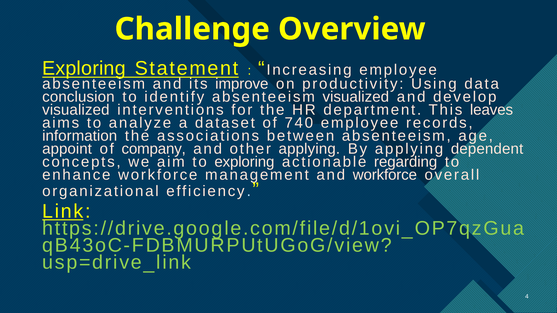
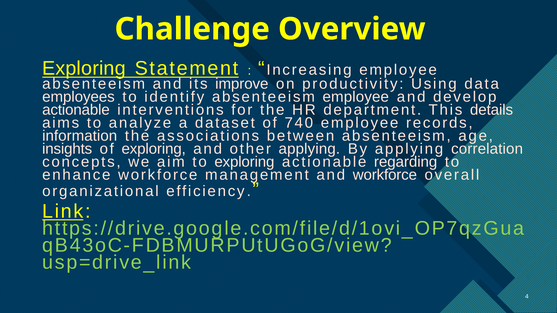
conclusion: conclusion -> employees (78, 97)
absenteeism visualized: visualized -> employee (356, 97)
visualized: visualized -> actionable (76, 110)
leaves: leaves -> details (492, 110)
appoint: appoint -> insights (67, 149)
of company: company -> exploring (154, 149)
dependent: dependent -> correlation (487, 149)
